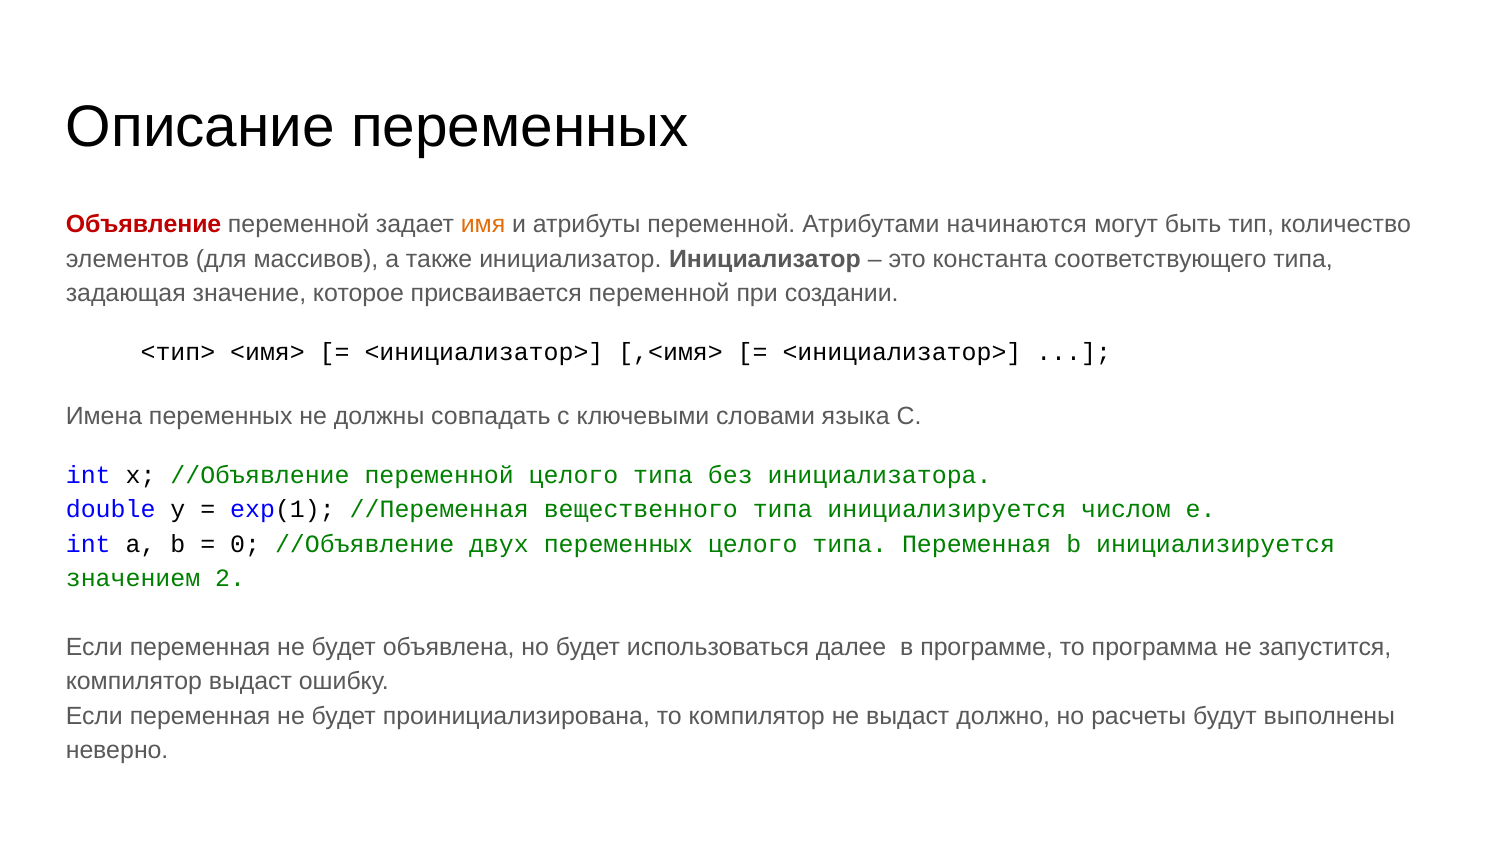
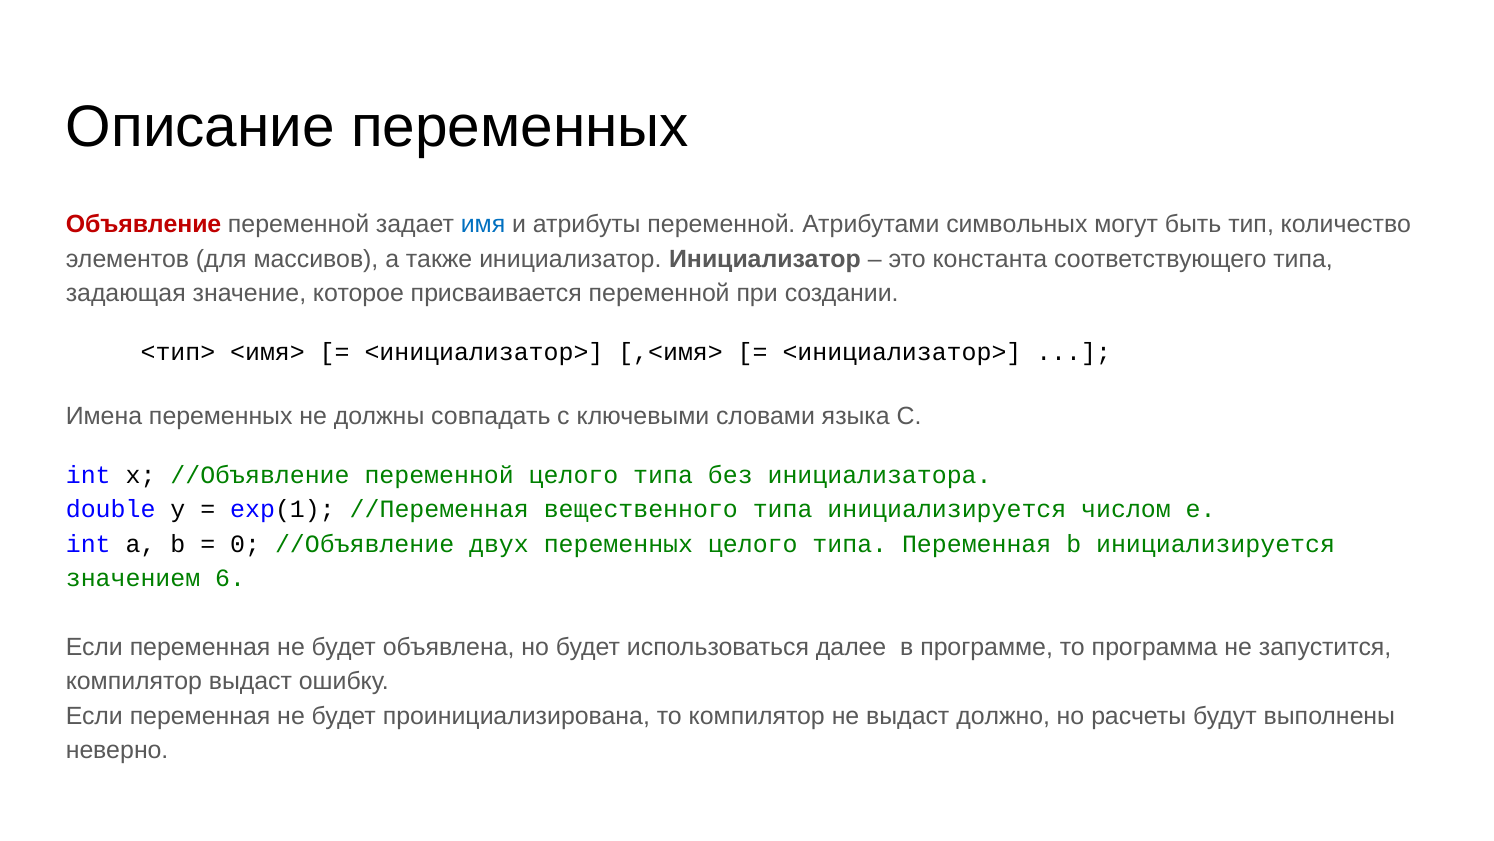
имя colour: orange -> blue (483, 224)
начинаются: начинаются -> символьных (1017, 224)
2: 2 -> 6 (230, 578)
